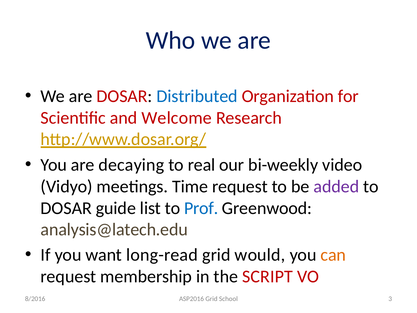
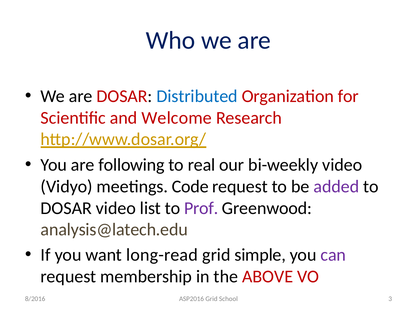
decaying: decaying -> following (132, 165)
Time: Time -> Code (190, 186)
DOSAR guide: guide -> video (116, 208)
Prof colour: blue -> purple (201, 208)
would: would -> simple (260, 255)
can colour: orange -> purple (333, 255)
SCRIPT: SCRIPT -> ABOVE (268, 276)
